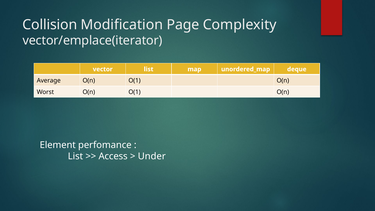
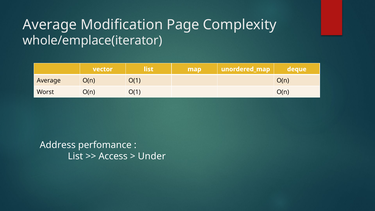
Collision: Collision -> Average (50, 25)
vector/emplace(iterator: vector/emplace(iterator -> whole/emplace(iterator (92, 41)
Element: Element -> Address (58, 145)
